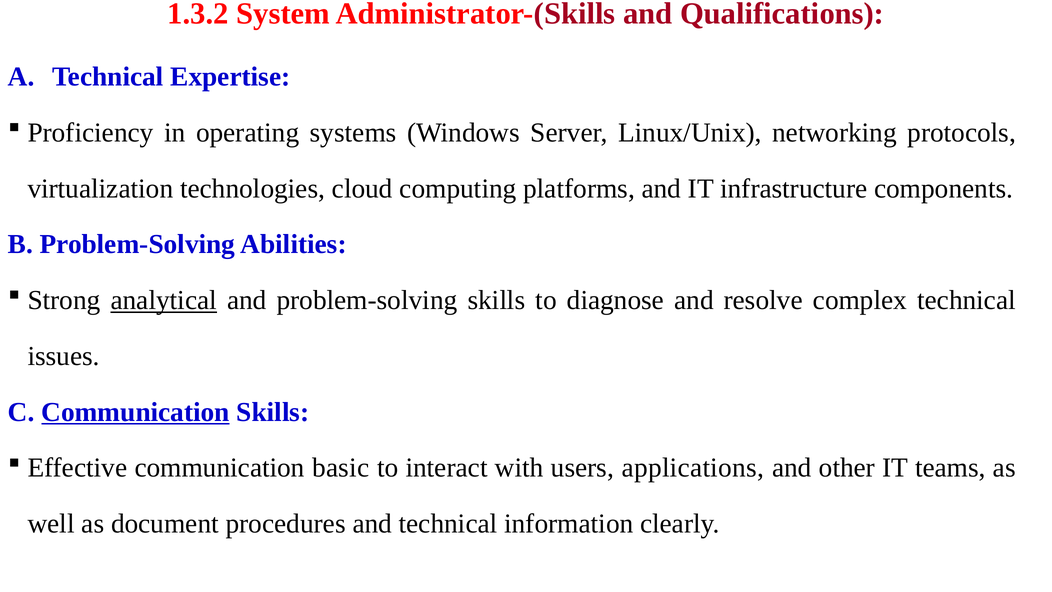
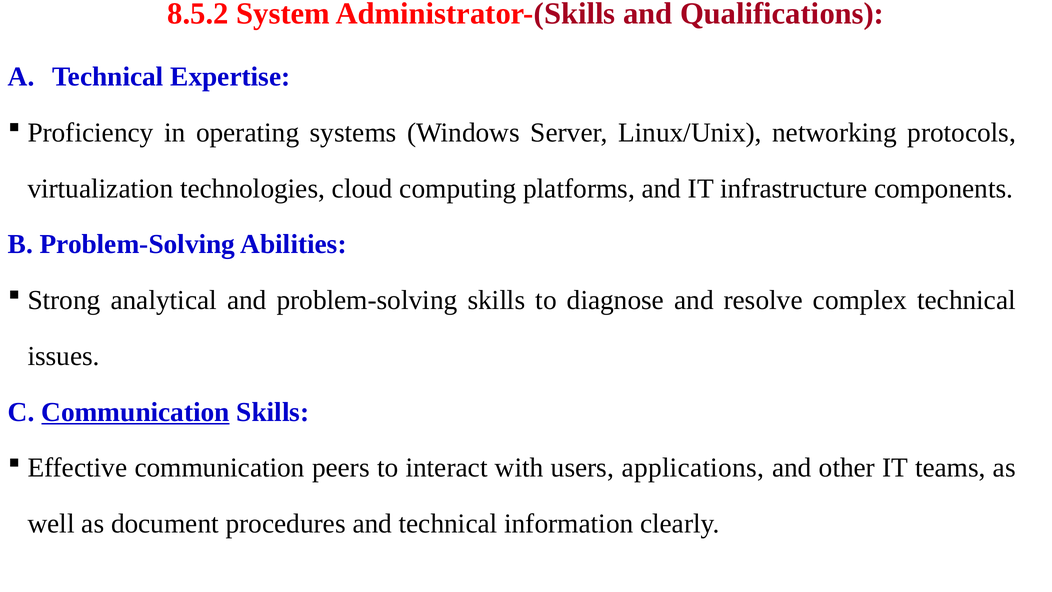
1.3.2: 1.3.2 -> 8.5.2 (198, 14)
analytical underline: present -> none (164, 300)
basic: basic -> peers (341, 468)
